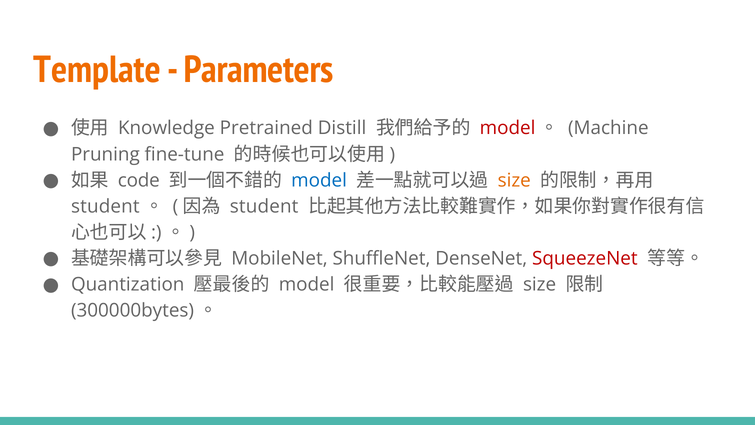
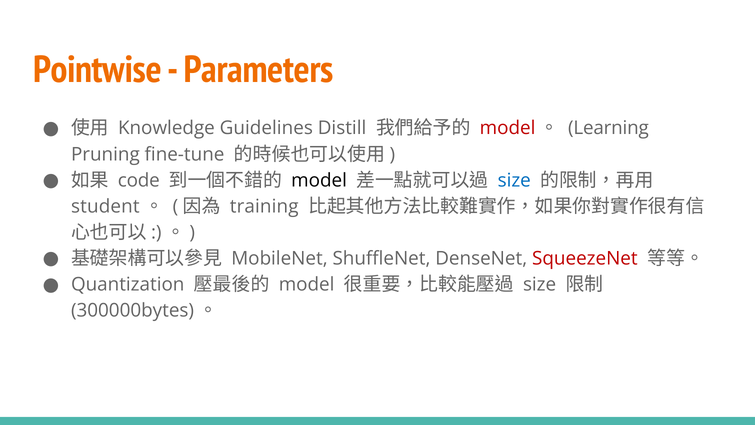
Template: Template -> Pointwise (97, 70)
Pretrained: Pretrained -> Guidelines (266, 128)
Machine: Machine -> Learning (608, 128)
model colour: blue -> black (319, 180)
size colour: orange -> blue (514, 180)
student: student -> training (264, 206)
